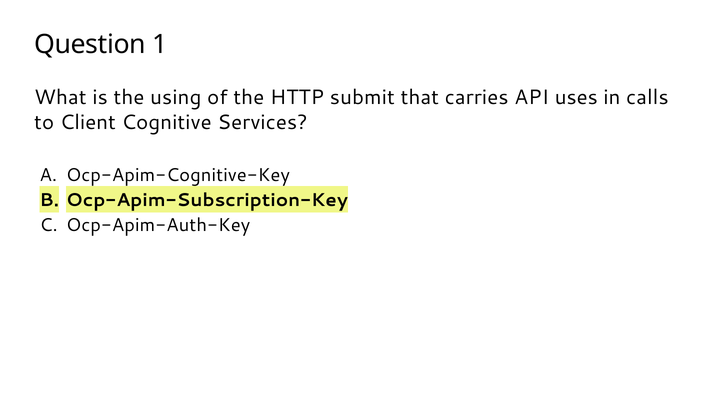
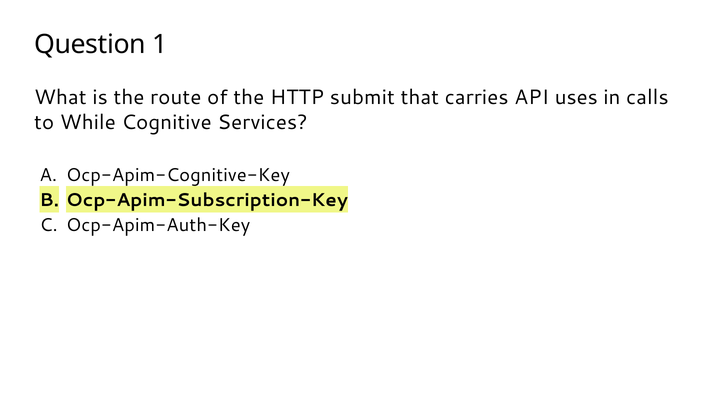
using: using -> route (176, 98)
Client: Client -> While (88, 122)
